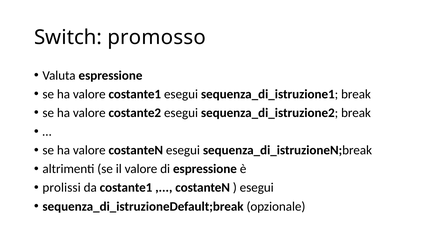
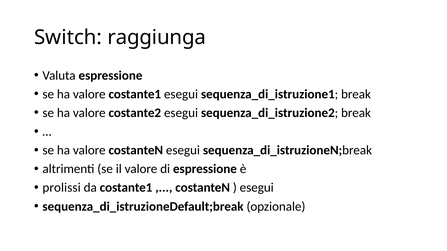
promosso: promosso -> raggiunga (157, 38)
